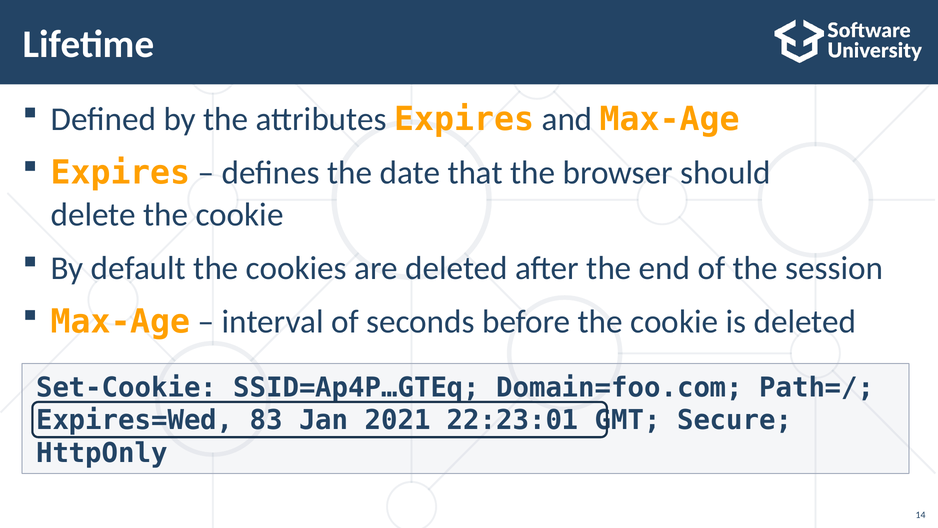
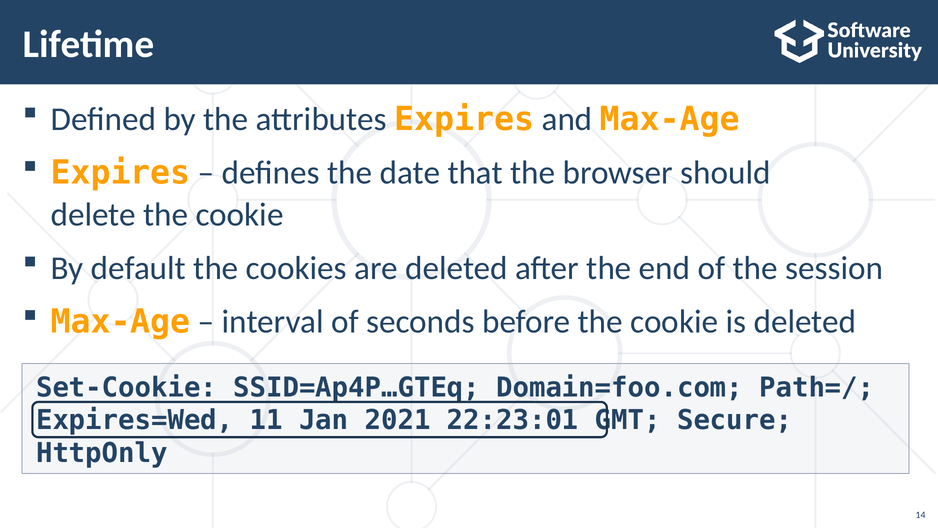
83: 83 -> 11 (266, 420)
